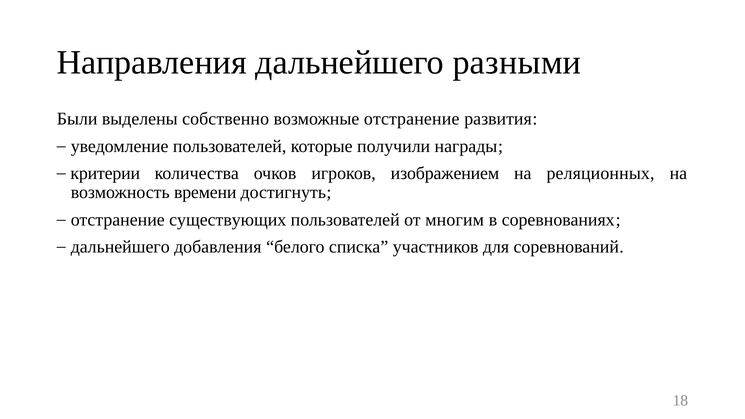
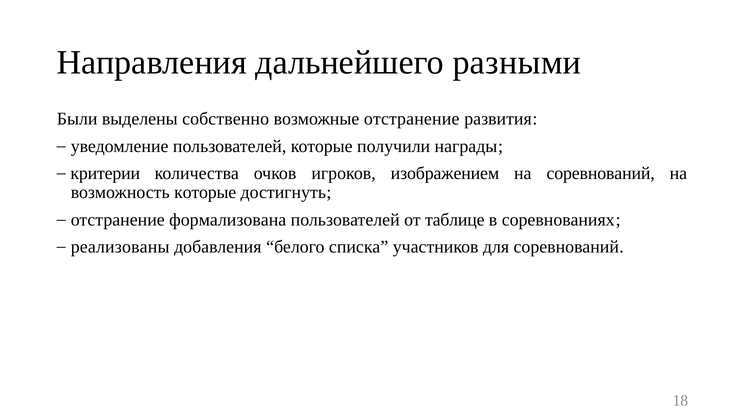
на реляционных: реляционных -> соревнований (601, 173)
возможность времени: времени -> которые (205, 193)
существующих: существующих -> формализована (228, 220)
многим: многим -> таблице (455, 220)
дальнейшего: дальнейшего -> реализованы (120, 247)
